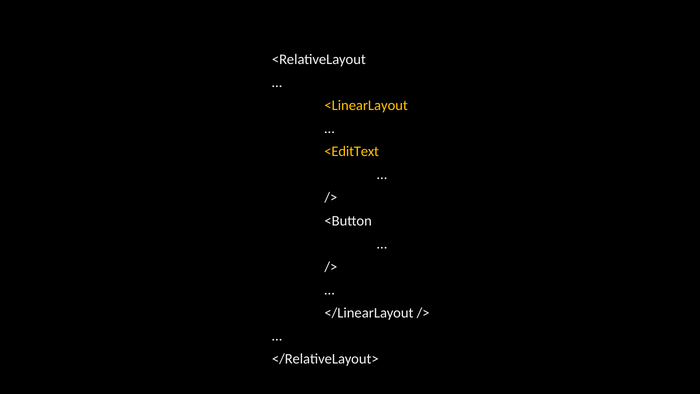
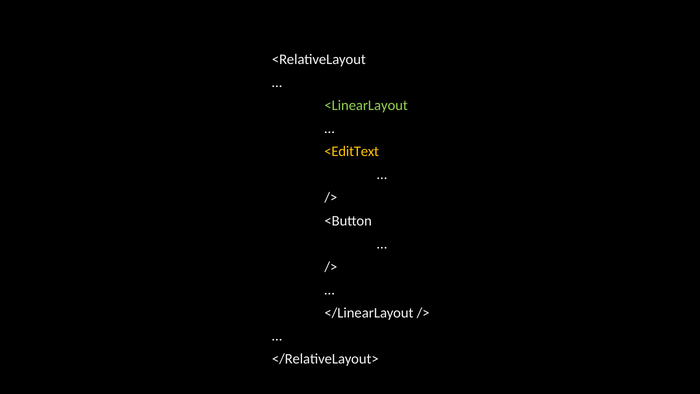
<LinearLayout colour: yellow -> light green (366, 105)
